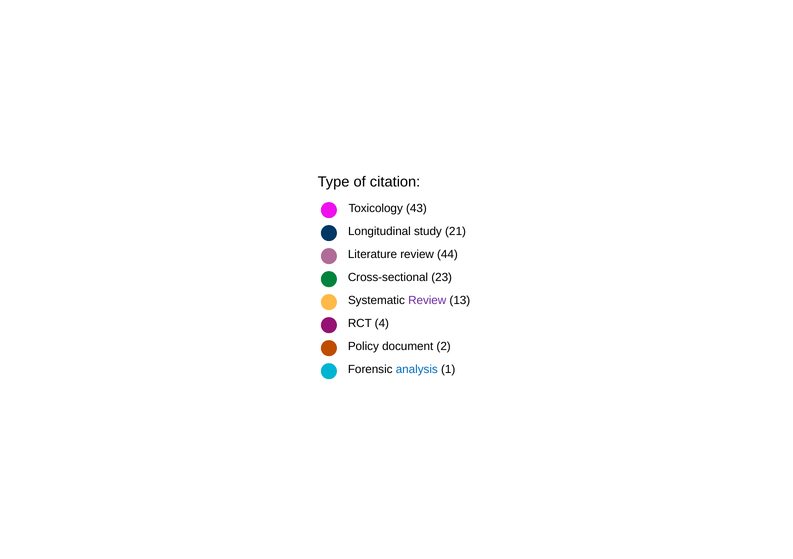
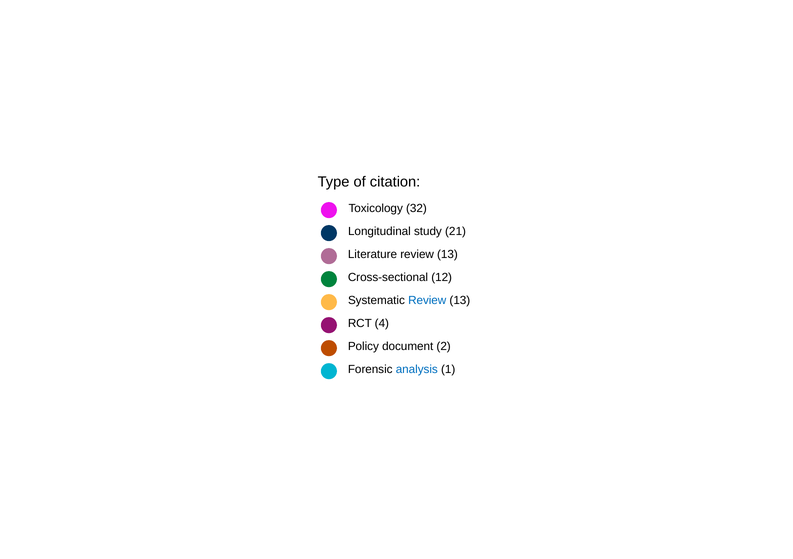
43: 43 -> 32 (416, 208)
Literature review 44: 44 -> 13 (447, 254)
23: 23 -> 12 (442, 277)
Review colour: purple -> blue (427, 300)
